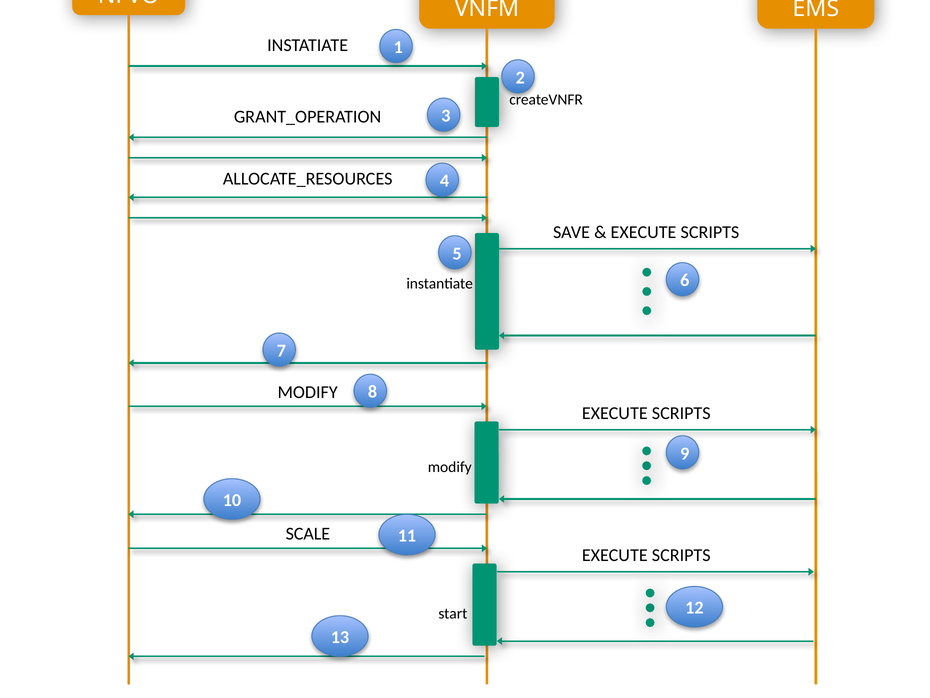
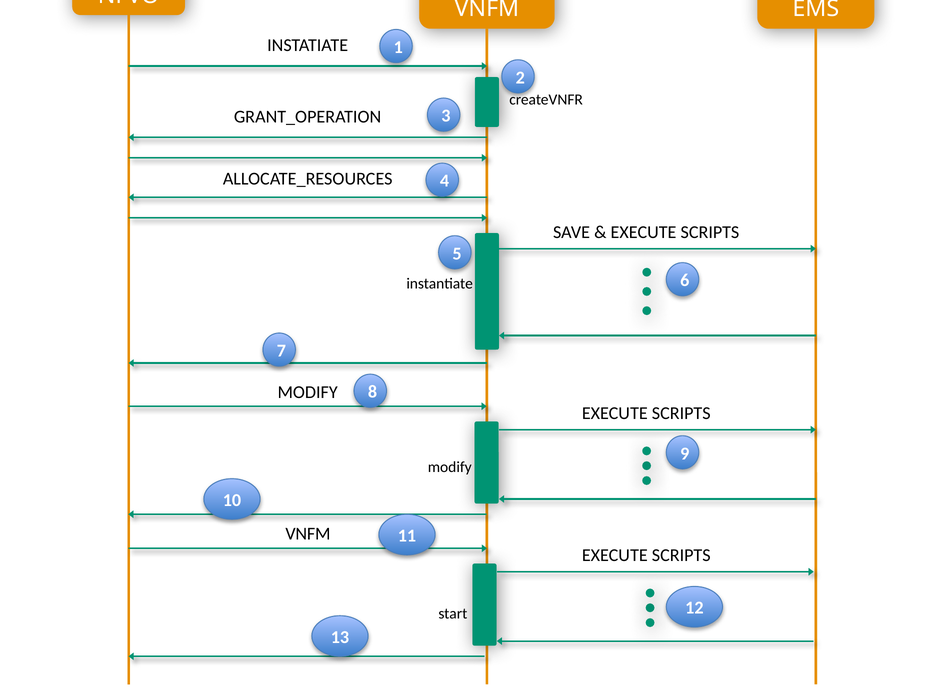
SCALE: SCALE -> VNFM (308, 533)
